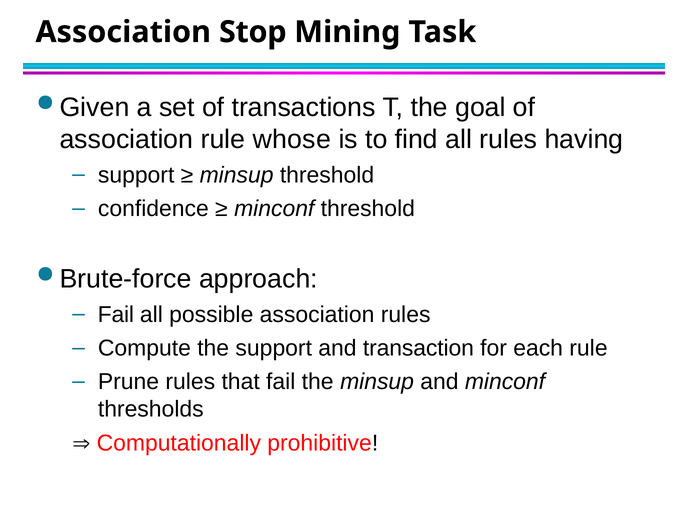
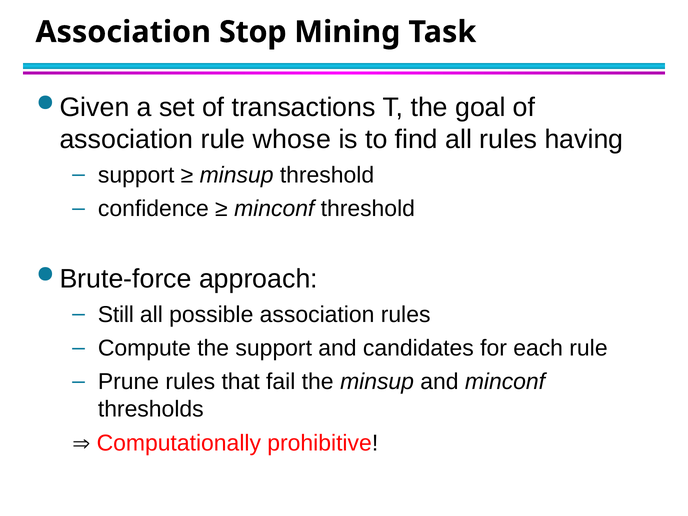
Fail: Fail -> Still (116, 315)
transaction: transaction -> candidates (418, 348)
